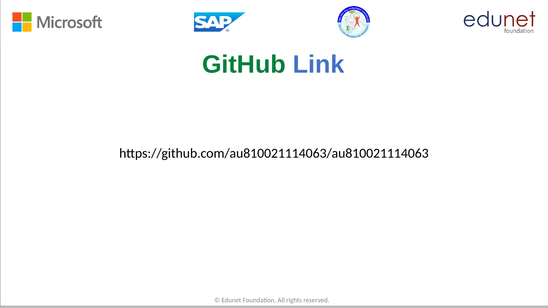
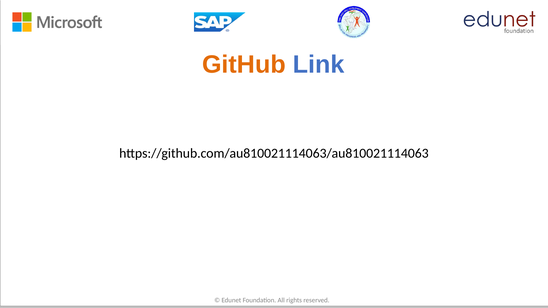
GitHub colour: green -> orange (244, 64)
